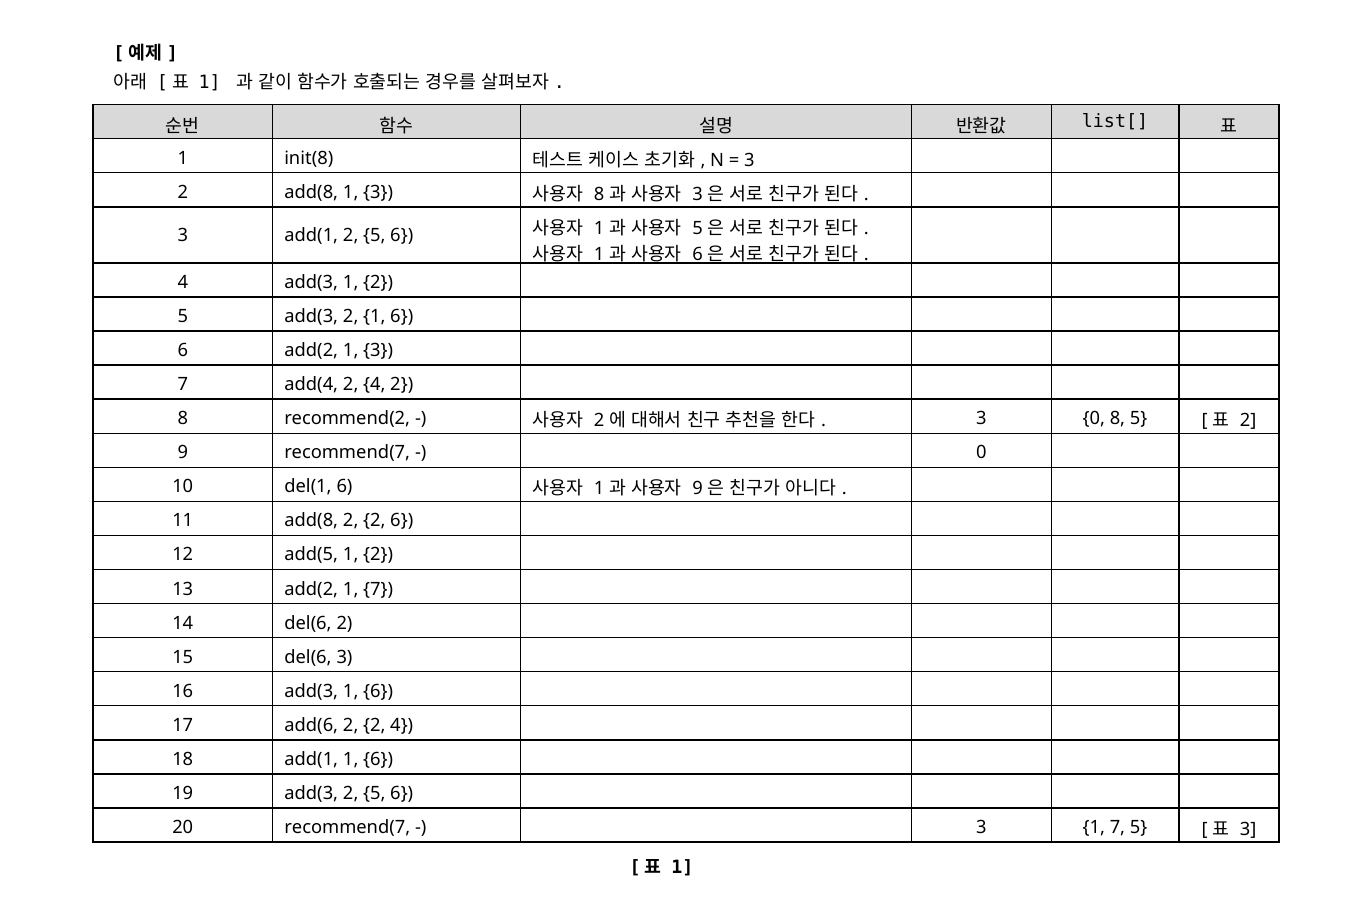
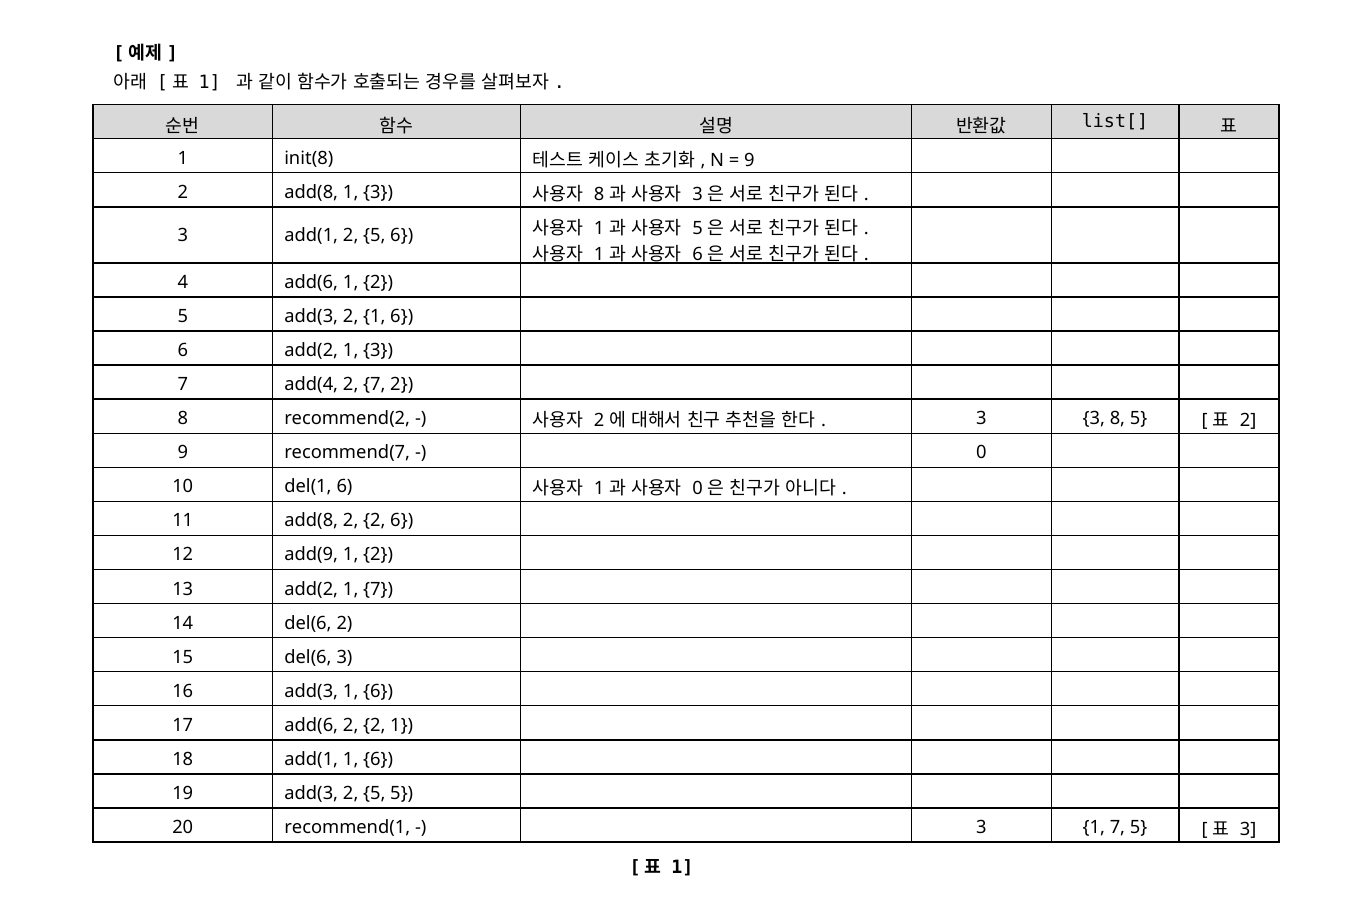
3: 3 -> 9 (749, 160)
4 add(3: add(3 -> add(6 (311, 282)
add(4 2 4: 4 -> 7 (374, 385)
3 0: 0 -> 3 (1094, 419)
9: 9 -> 0 (698, 489)
add(5: add(5 -> add(9 (311, 555)
2 2 4: 4 -> 1 (402, 725)
add(3 2 5 6: 6 -> 5 (402, 793)
20 recommend(7: recommend(7 -> recommend(1 (347, 827)
